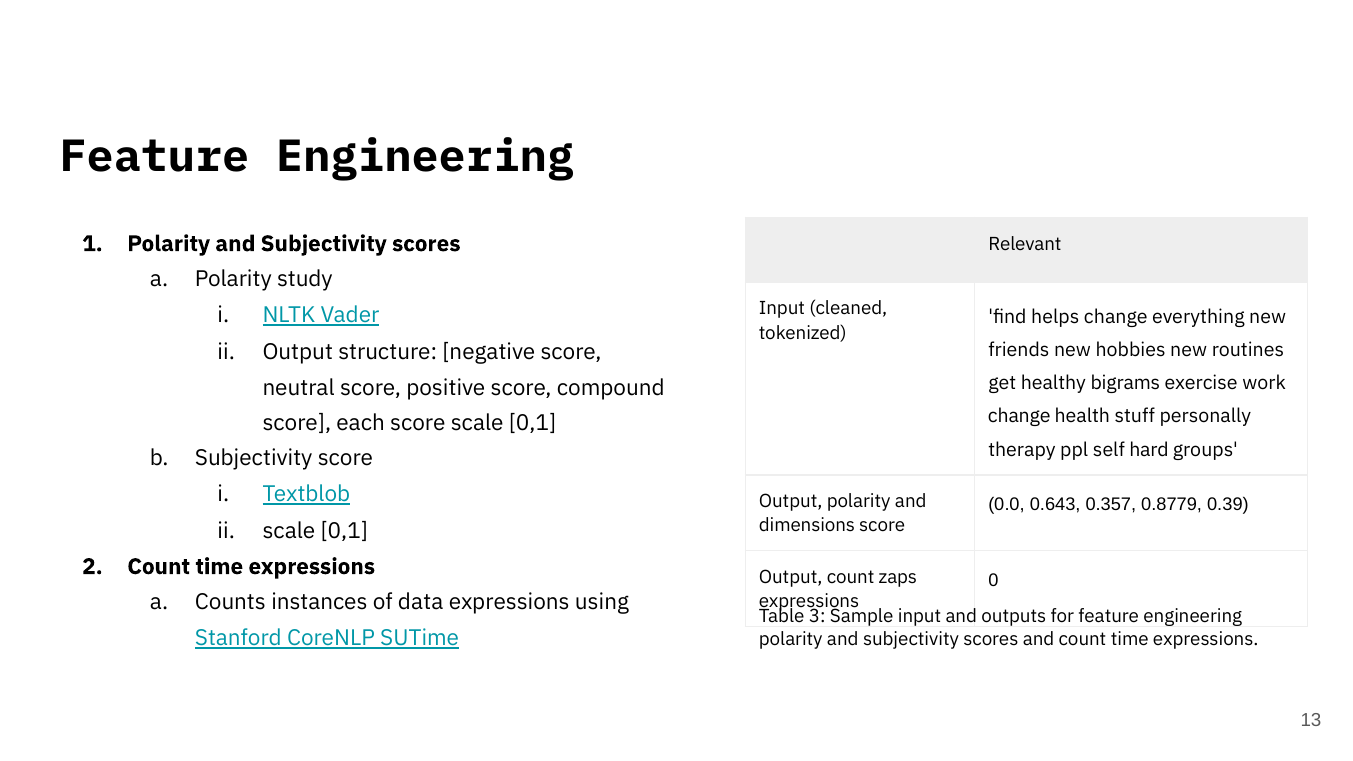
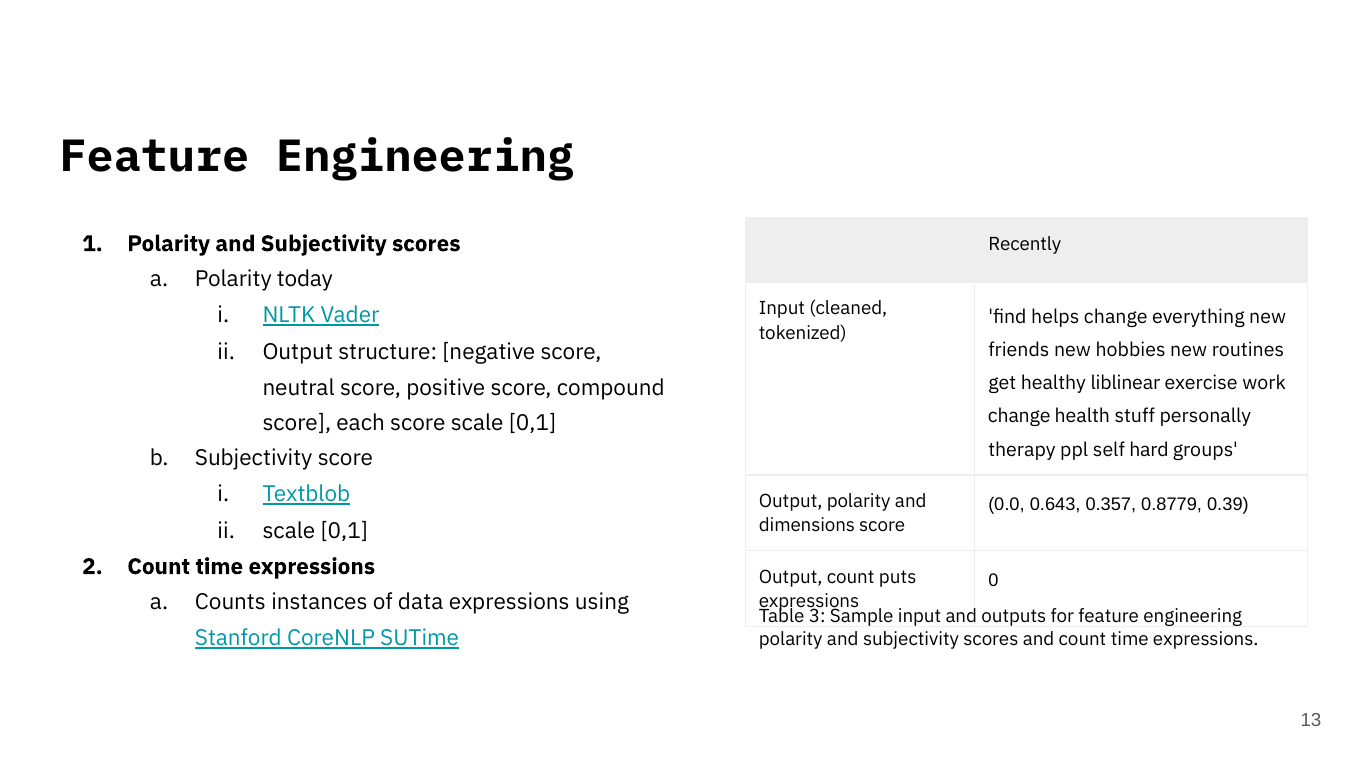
Relevant: Relevant -> Recently (1025, 244)
study: study -> today (305, 279)
bigrams: bigrams -> liblinear (1125, 383)
zaps: zaps -> puts (898, 577)
